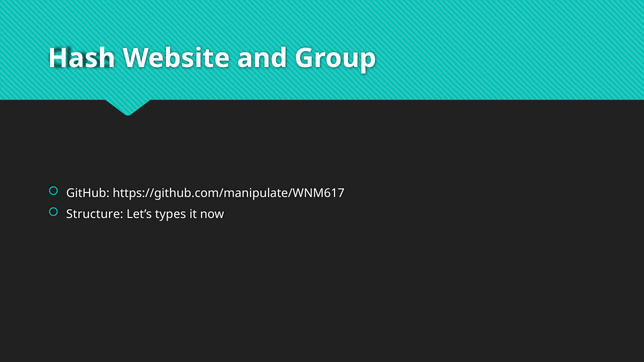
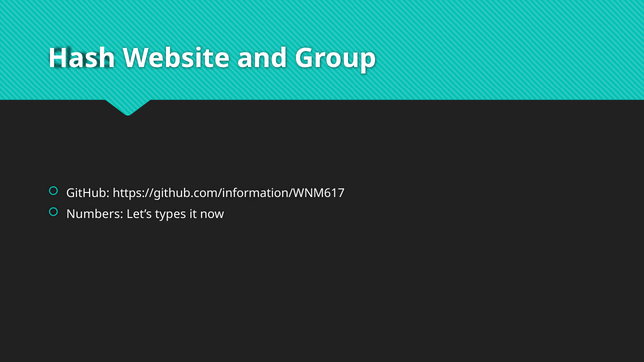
https://github.com/manipulate/WNM617: https://github.com/manipulate/WNM617 -> https://github.com/information/WNM617 (229, 193)
Structure: Structure -> Numbers (95, 214)
